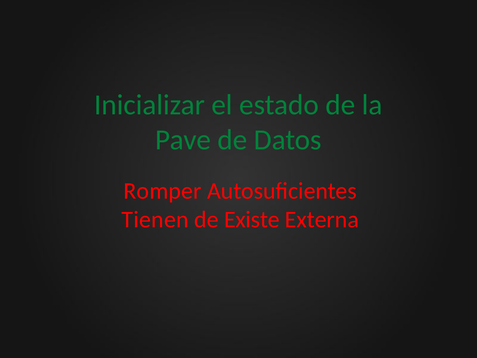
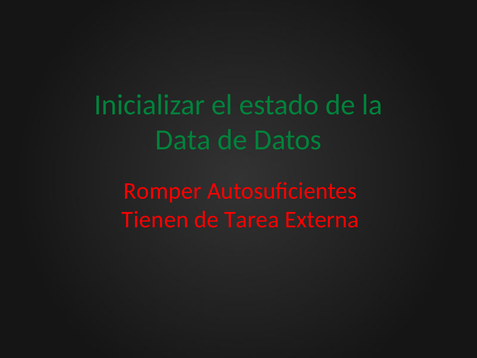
Pave: Pave -> Data (183, 140)
Existe: Existe -> Tarea (252, 220)
